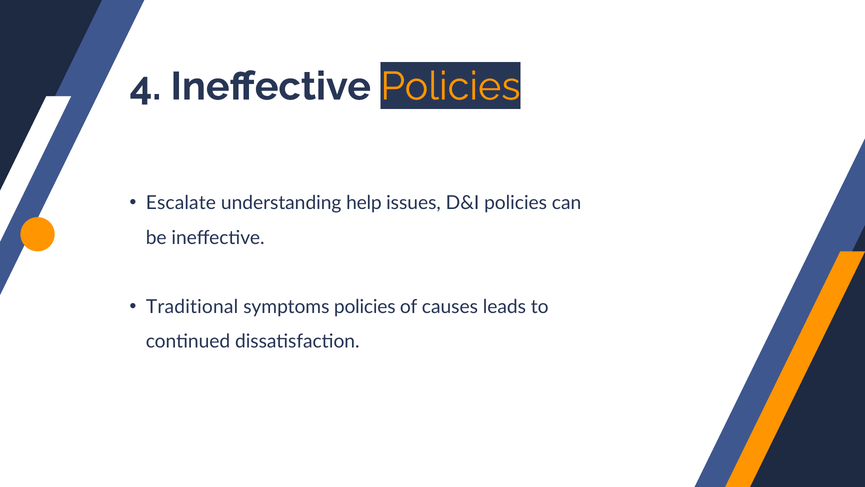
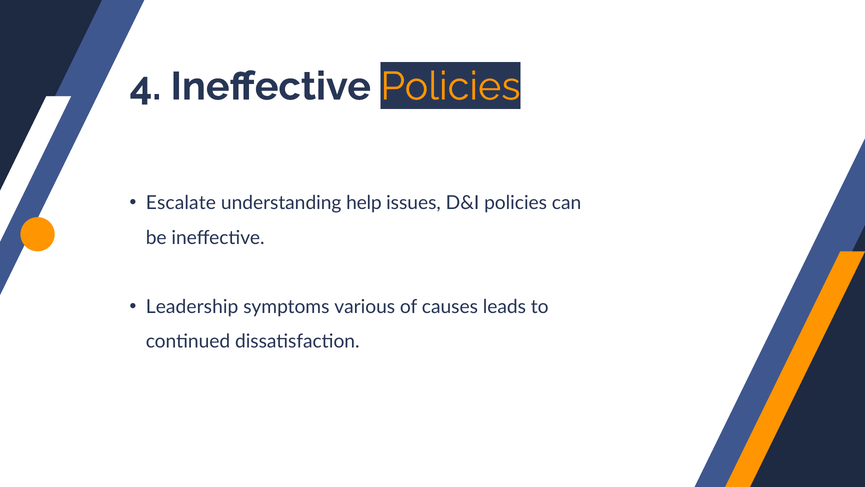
Traditional: Traditional -> Leadership (192, 307)
symptoms policies: policies -> various (365, 307)
